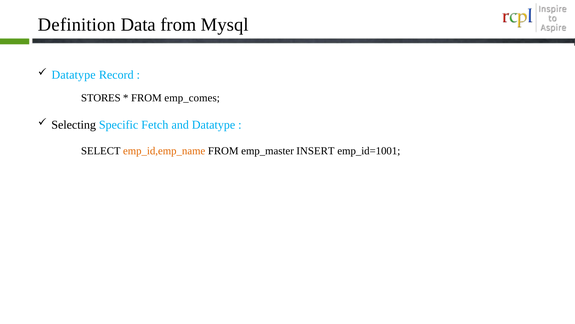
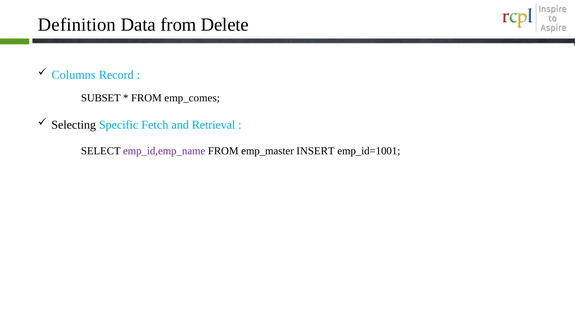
Mysql: Mysql -> Delete (225, 25)
Datatype: Datatype -> Columns (74, 75)
STORES: STORES -> SUBSET (101, 98)
and Datatype: Datatype -> Retrieval (214, 125)
emp_id,emp_name colour: orange -> purple (164, 151)
